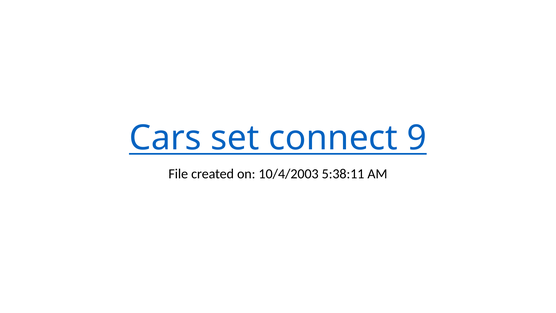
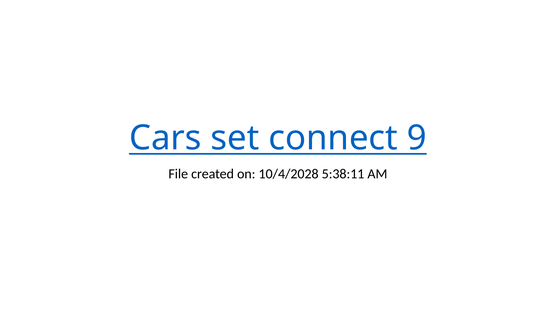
10/4/2003: 10/4/2003 -> 10/4/2028 (289, 174)
